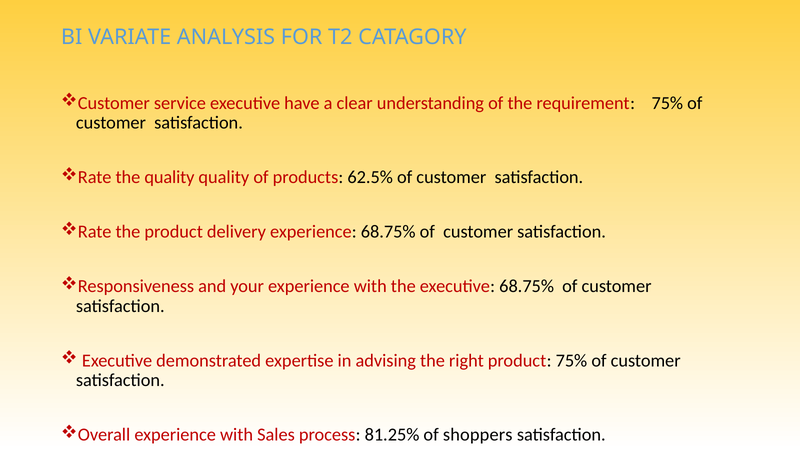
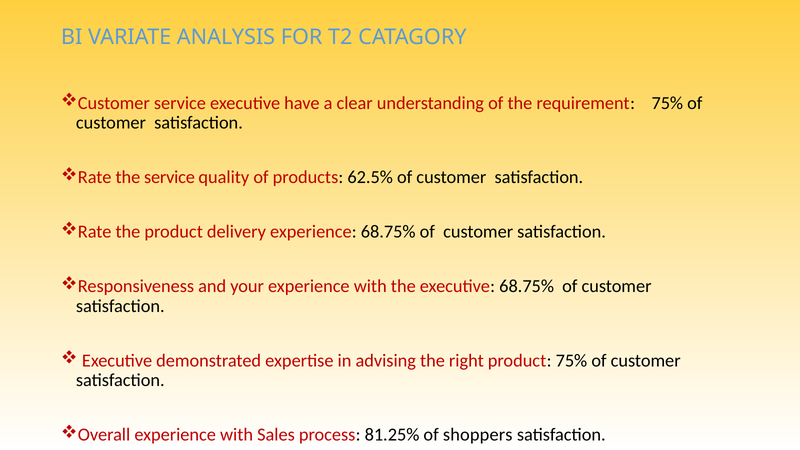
the quality: quality -> service (169, 177)
